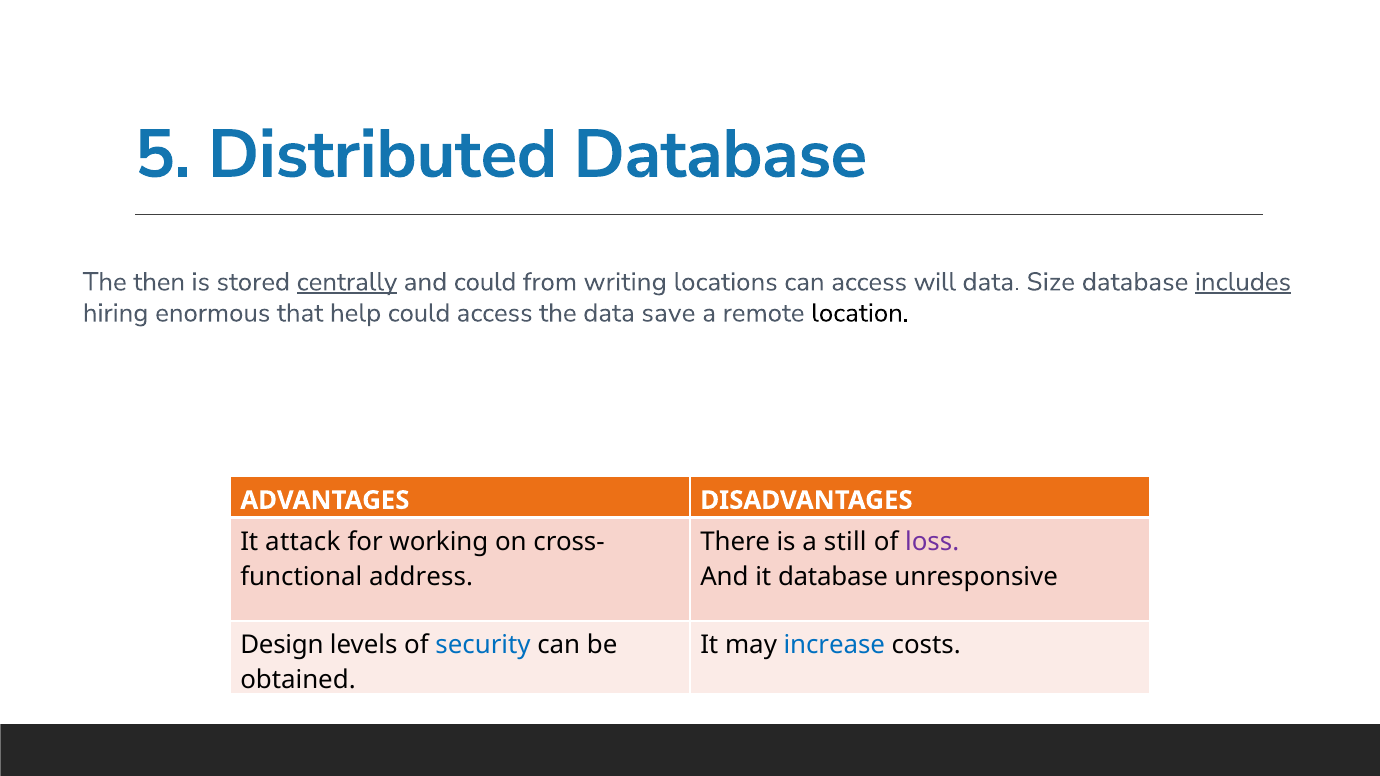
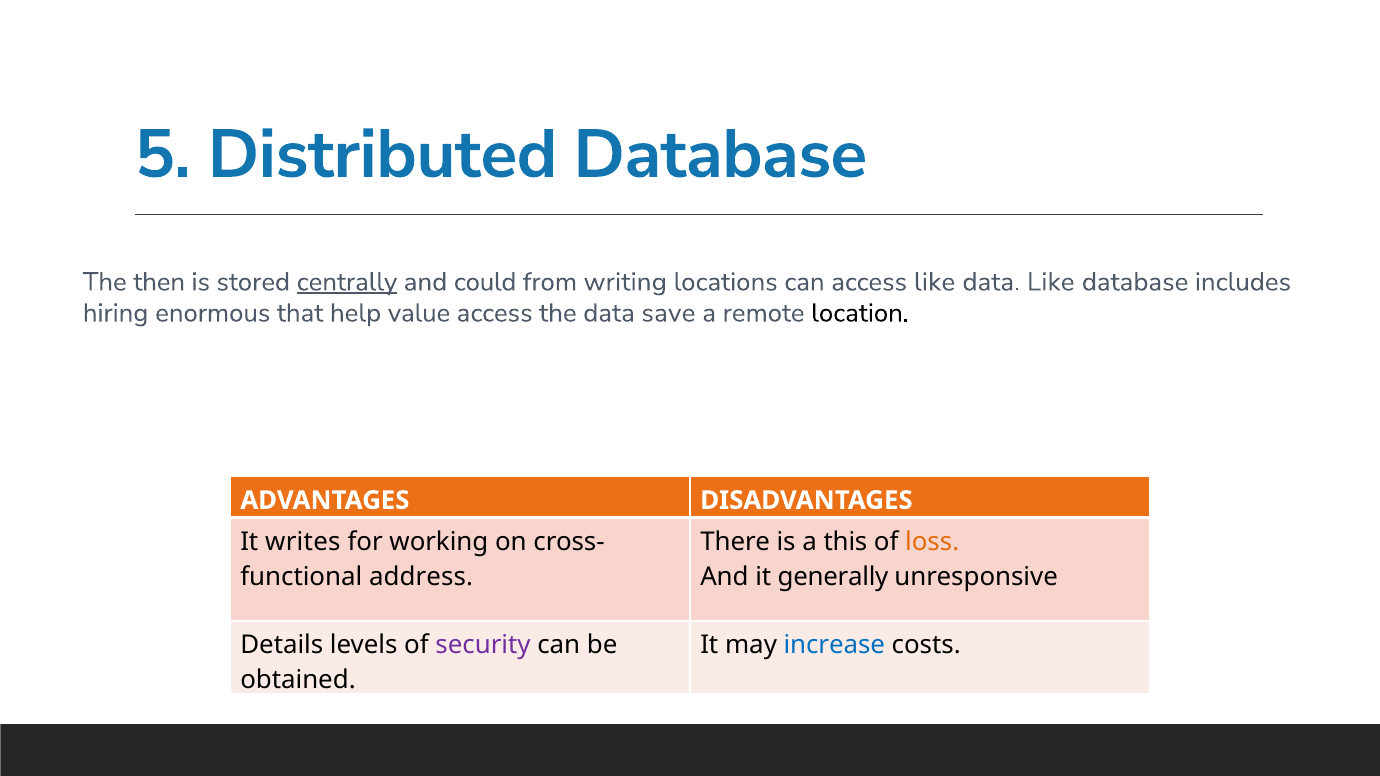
access will: will -> like (935, 282)
data Size: Size -> Like (1051, 282)
includes underline: present -> none (1243, 282)
help could: could -> value (419, 313)
attack: attack -> writes (303, 542)
still: still -> this (845, 542)
loss colour: purple -> orange (932, 542)
it database: database -> generally (833, 577)
Design: Design -> Details (282, 645)
security colour: blue -> purple (483, 645)
